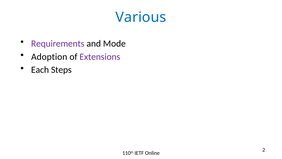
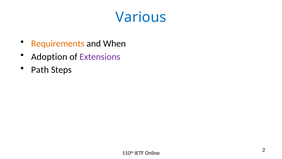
Requirements colour: purple -> orange (58, 43)
Mode: Mode -> When (114, 43)
Each: Each -> Path (40, 70)
